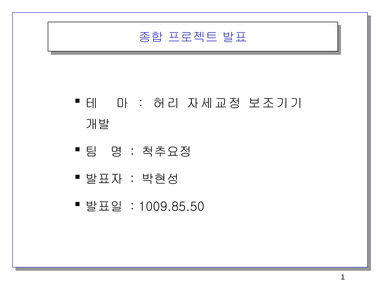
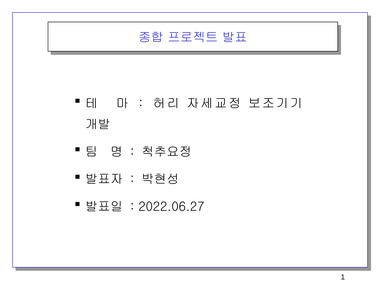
1009.85.50: 1009.85.50 -> 2022.06.27 (171, 207)
